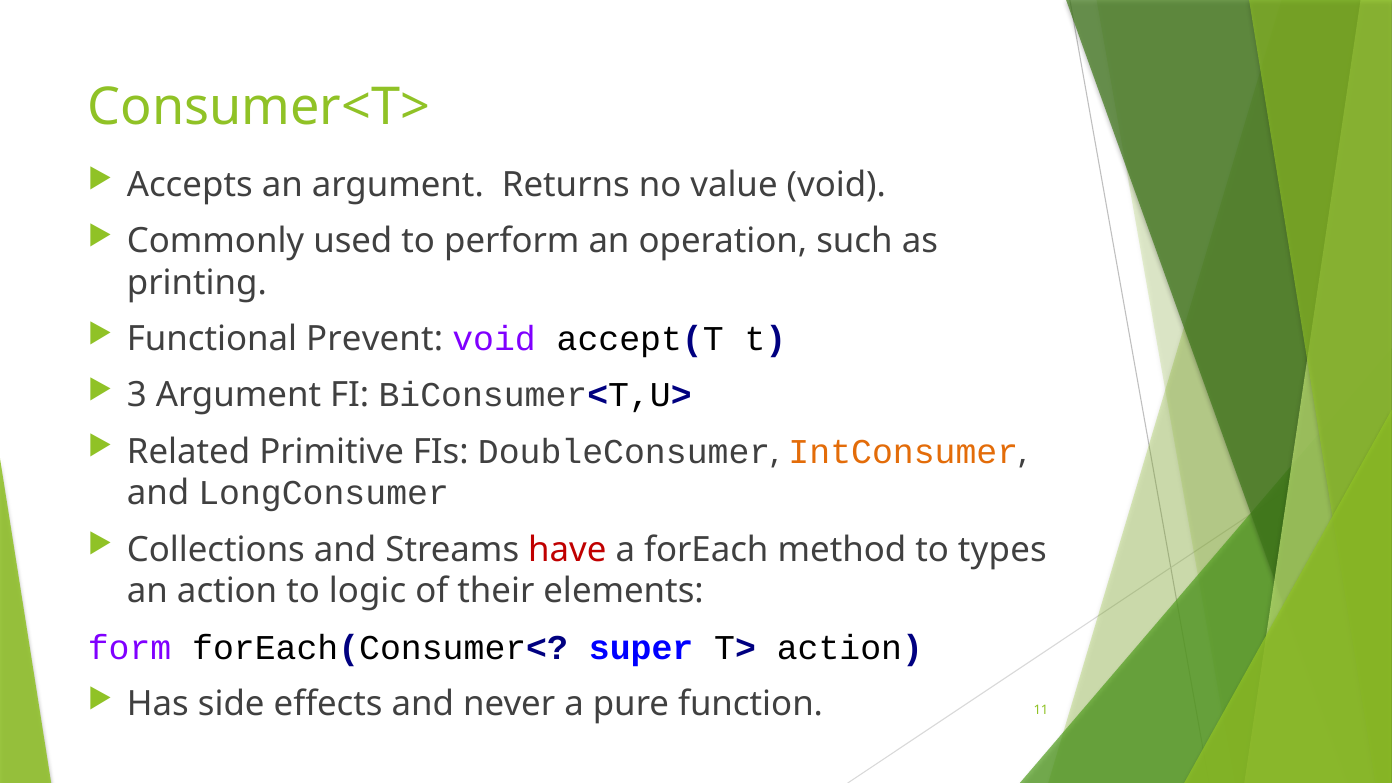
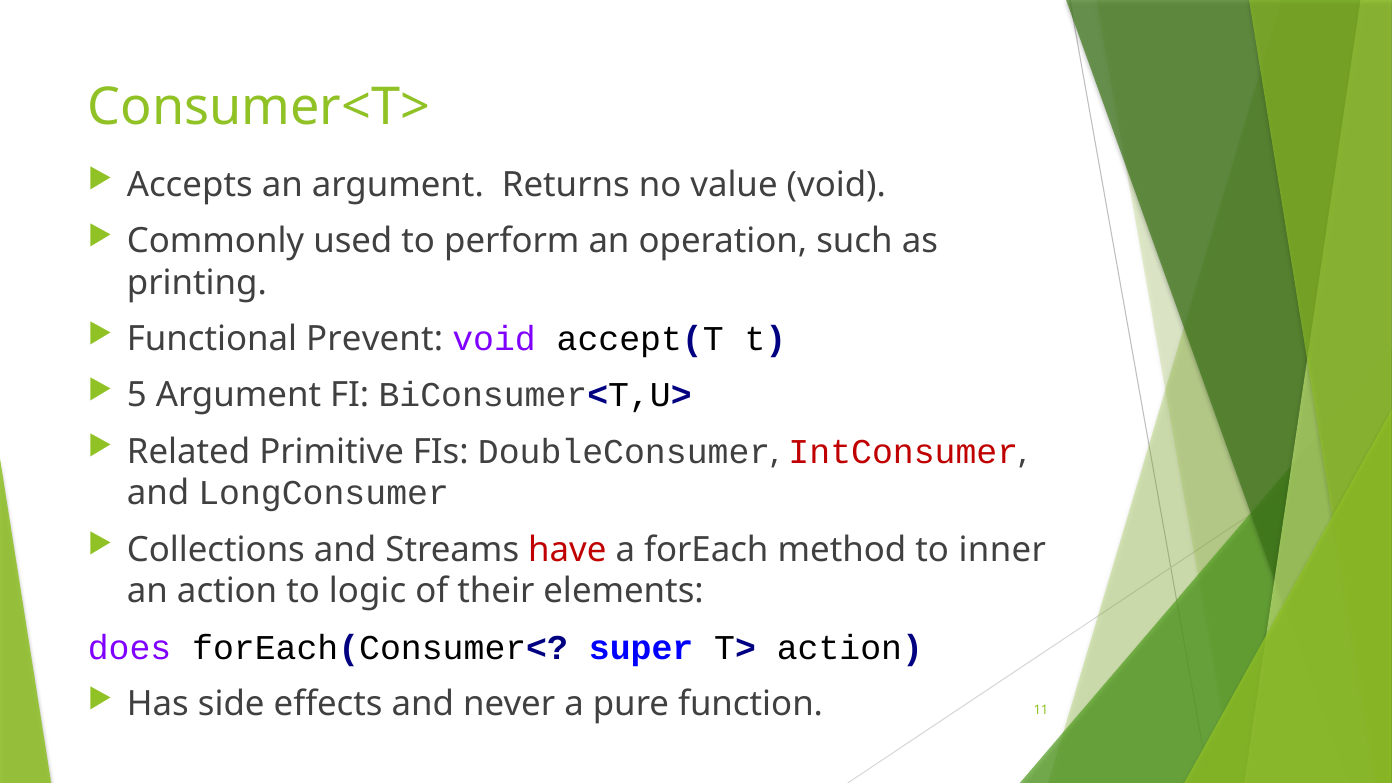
3: 3 -> 5 (137, 395)
IntConsumer colour: orange -> red (903, 452)
types: types -> inner (1002, 550)
form: form -> does (130, 648)
